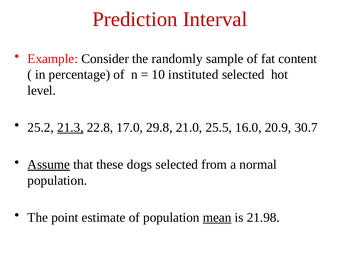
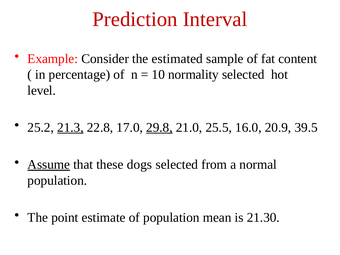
randomly: randomly -> estimated (177, 59)
instituted: instituted -> normality (194, 75)
29.8 underline: none -> present (159, 128)
30.7: 30.7 -> 39.5 (306, 128)
mean underline: present -> none (217, 218)
21.98: 21.98 -> 21.30 (263, 218)
